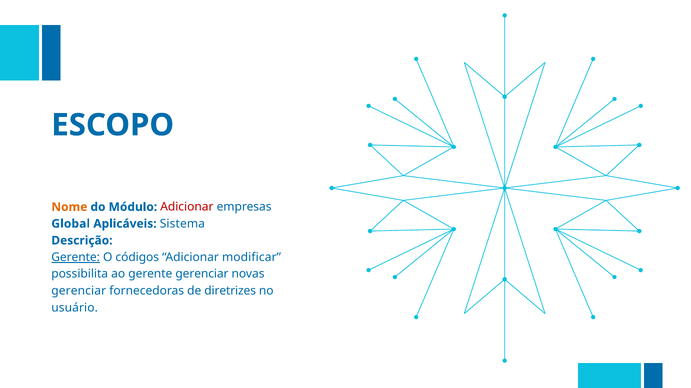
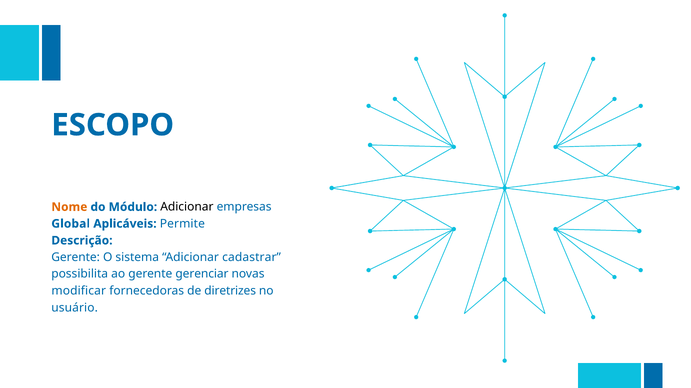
Adicionar colour: red -> black (187, 207)
Sistema: Sistema -> Permite (182, 224)
Gerente underline: present -> none (76, 258)
códigos: códigos -> sistema (137, 258)
modificar: modificar -> cadastrar (252, 258)
gerenciar: gerenciar -> modificar (79, 291)
